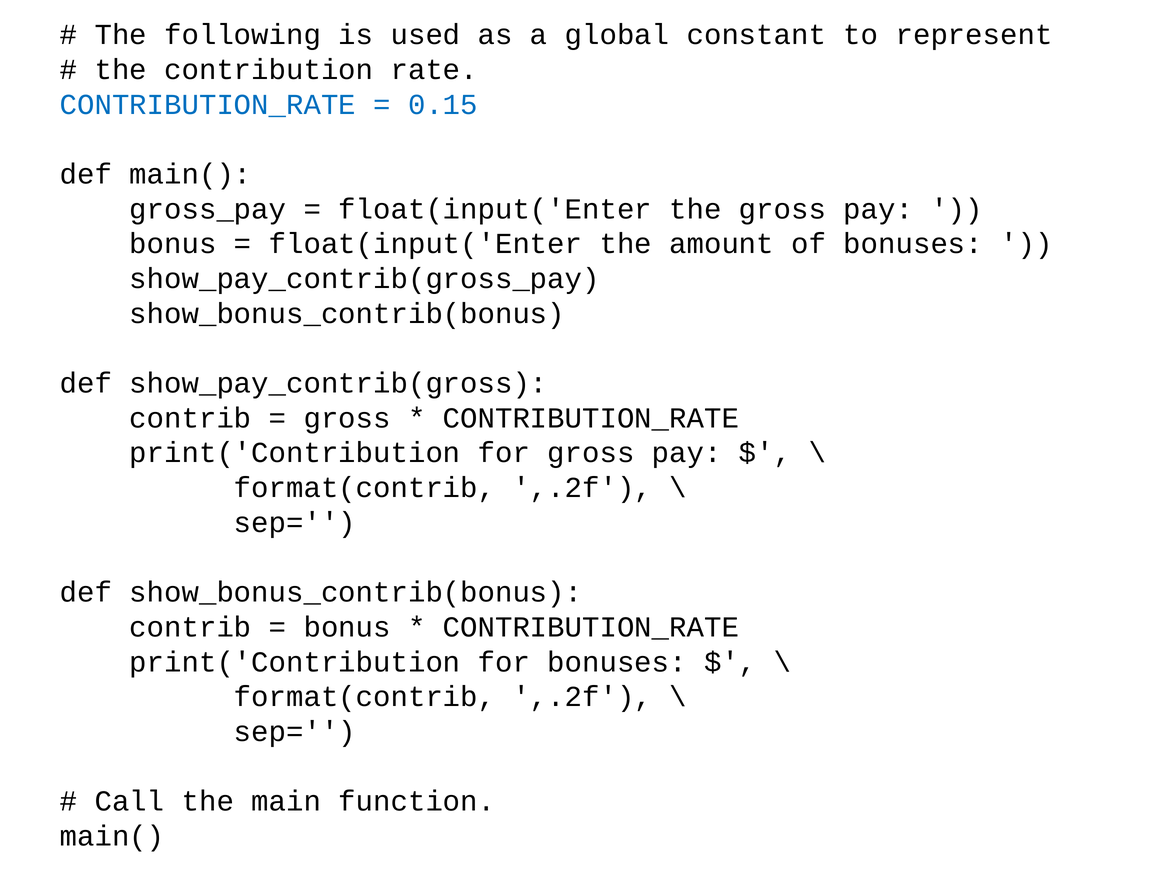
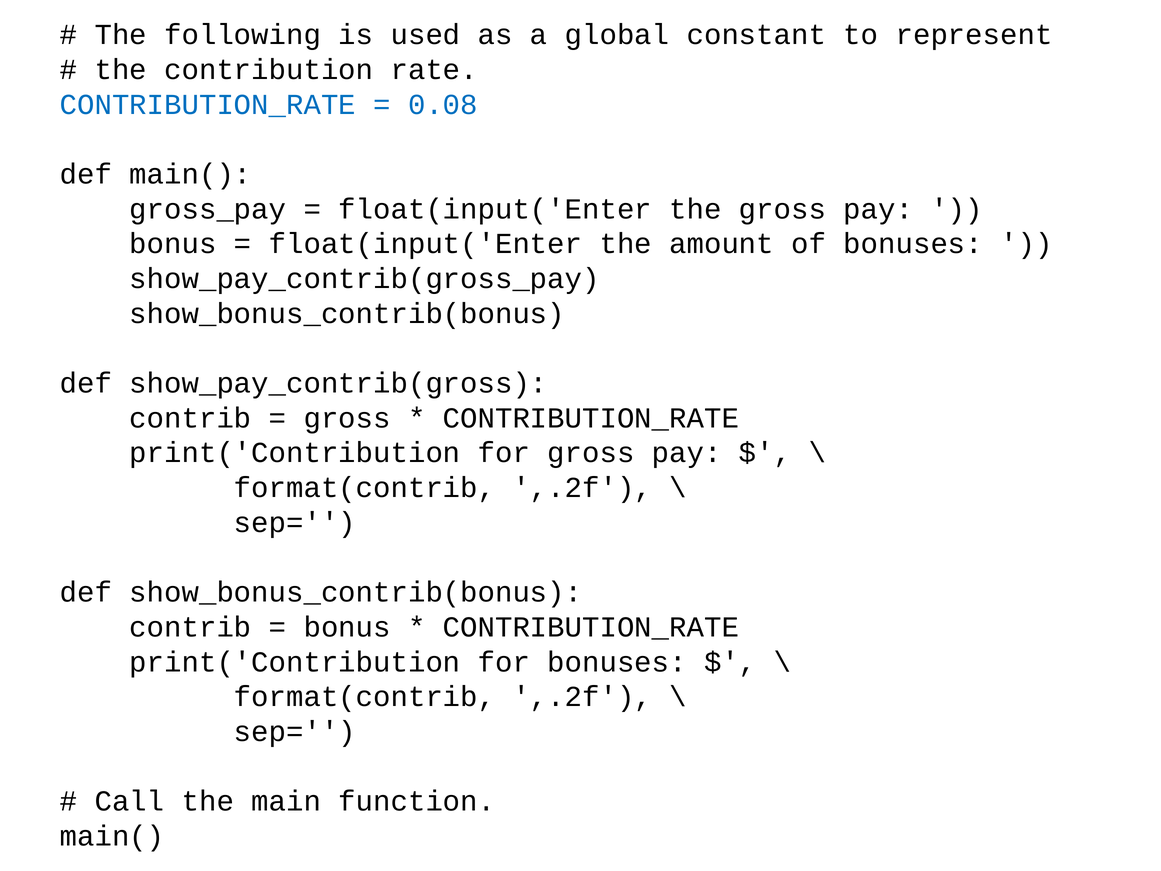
0.15: 0.15 -> 0.08 (443, 104)
